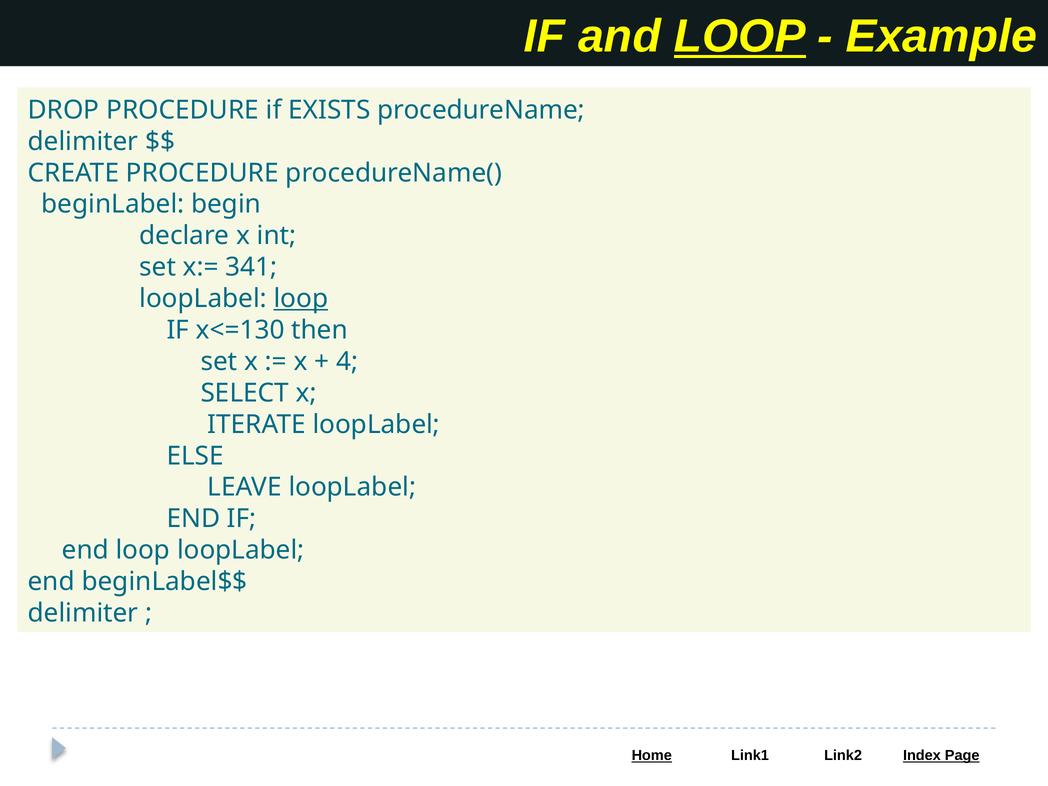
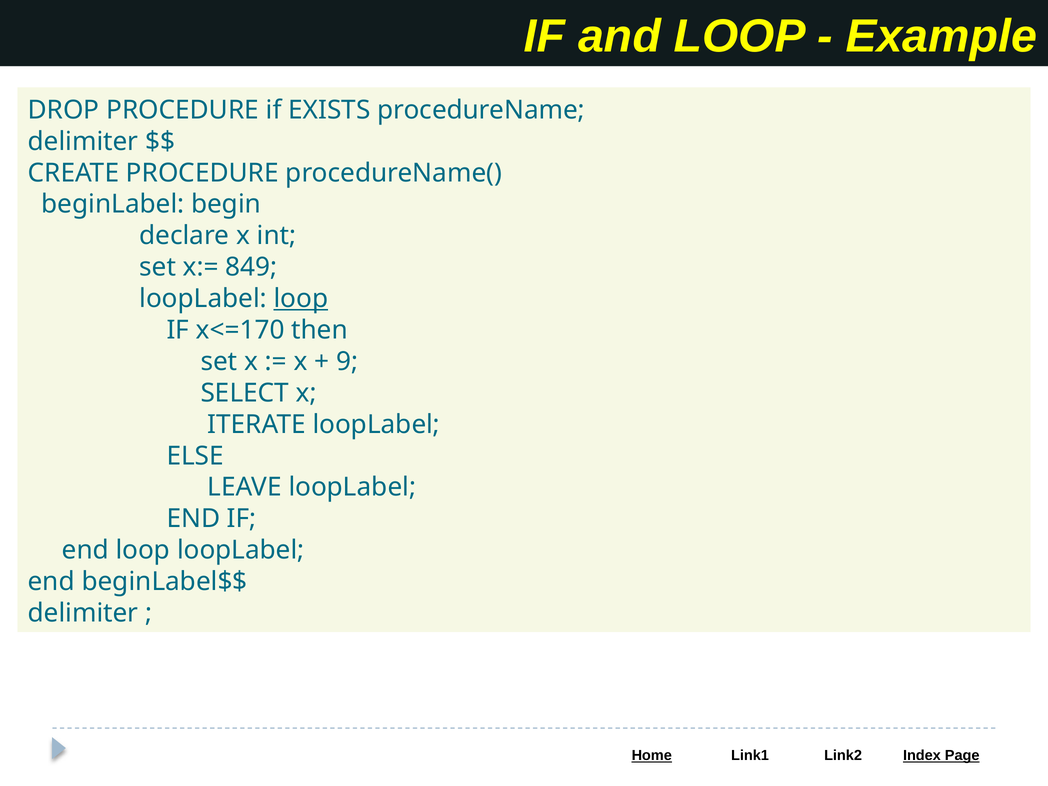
LOOP underline: present -> none (740, 36)
341: 341 -> 849 (251, 267)
x<=130: x<=130 -> x<=170 (240, 330)
4: 4 -> 9 (347, 362)
